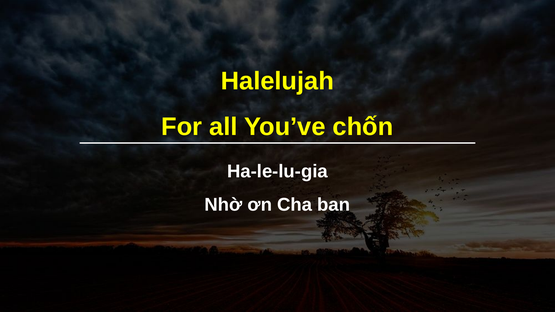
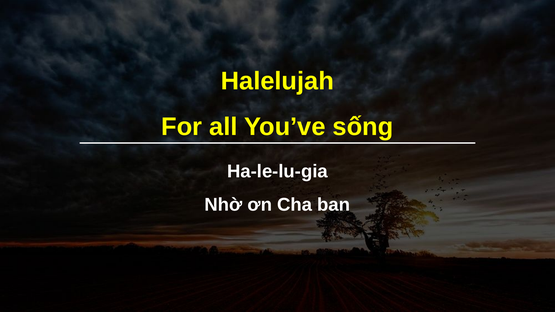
chốn: chốn -> sống (363, 127)
